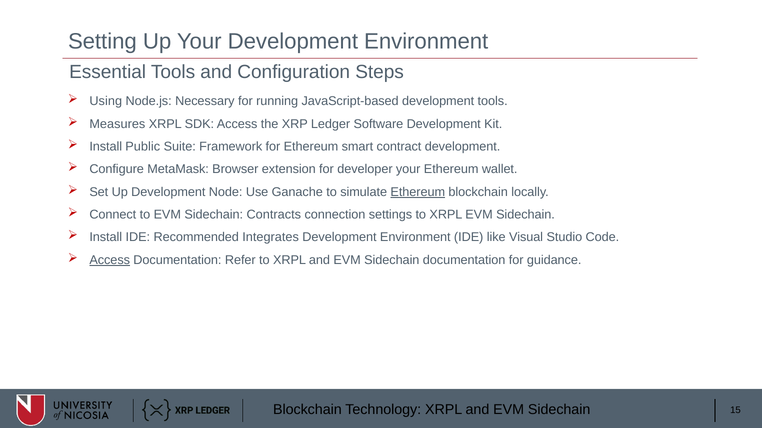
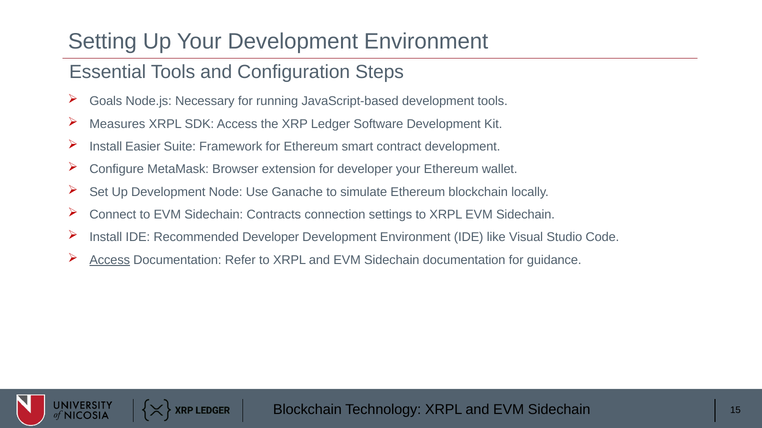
Using: Using -> Goals (106, 101)
Public: Public -> Easier (143, 147)
Ethereum underline: present -> none (418, 192)
Recommended Integrates: Integrates -> Developer (271, 238)
